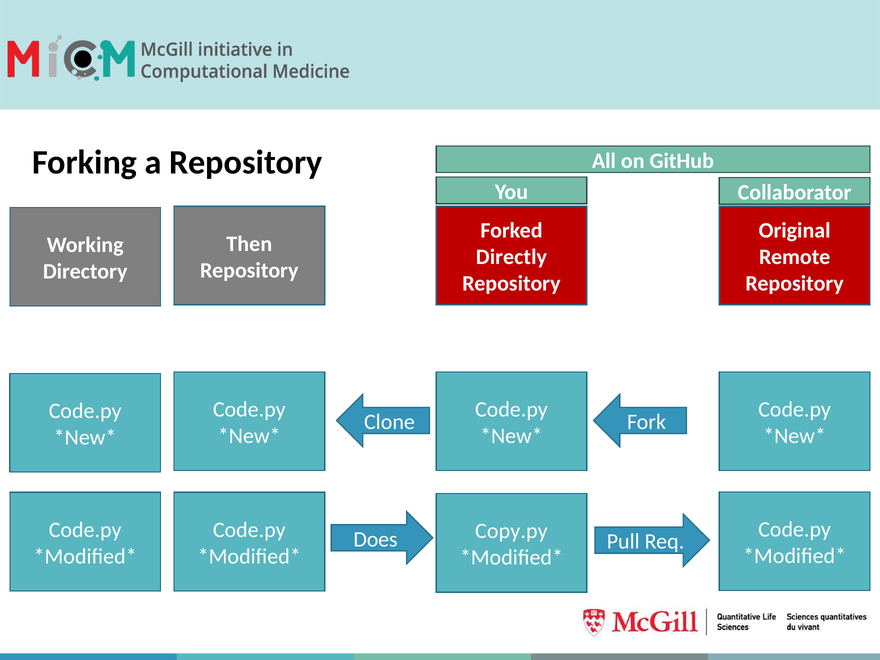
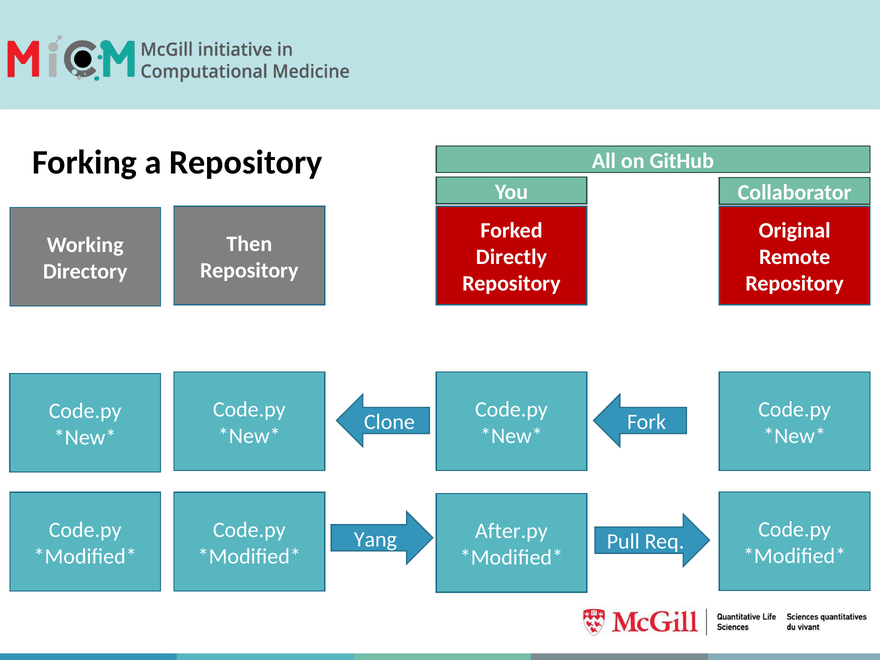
Copy.py: Copy.py -> After.py (511, 531)
Does: Does -> Yang (375, 539)
